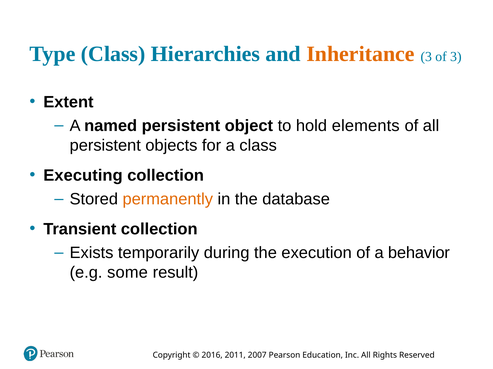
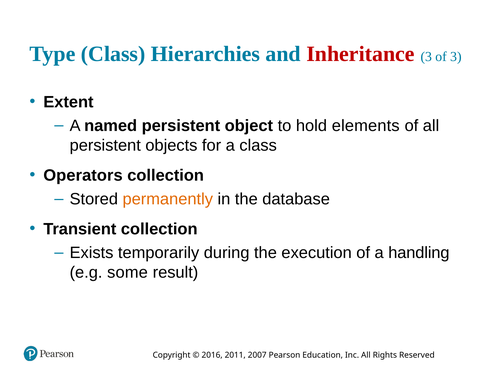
Inheritance colour: orange -> red (361, 54)
Executing: Executing -> Operators (83, 176)
behavior: behavior -> handling (419, 253)
